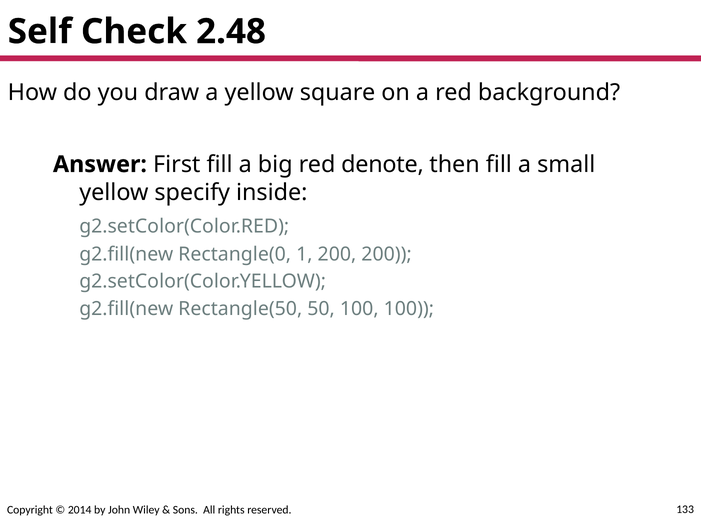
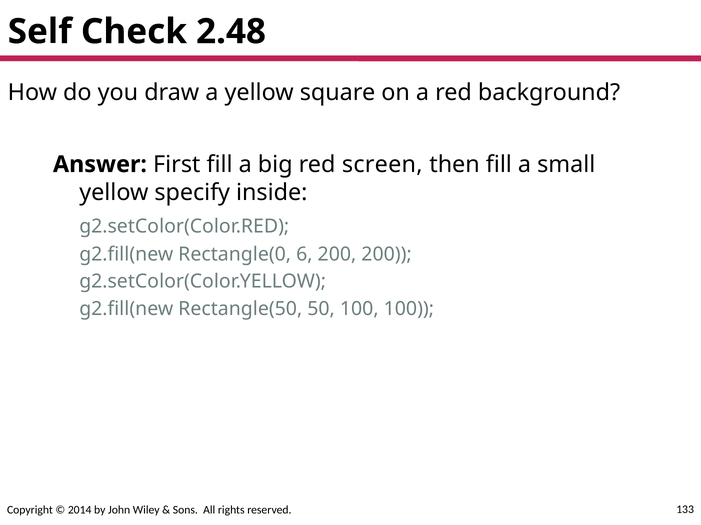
denote: denote -> screen (382, 165)
1: 1 -> 6 (304, 255)
